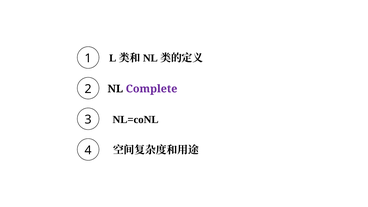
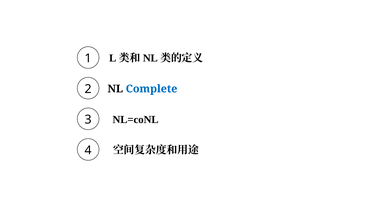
Complete colour: purple -> blue (152, 89)
